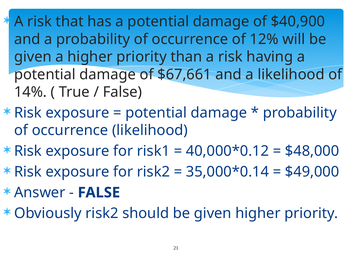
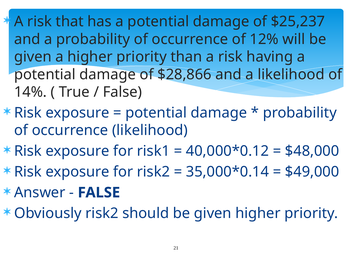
$40,900: $40,900 -> $25,237 (298, 22)
$67,661: $67,661 -> $28,866 (185, 74)
